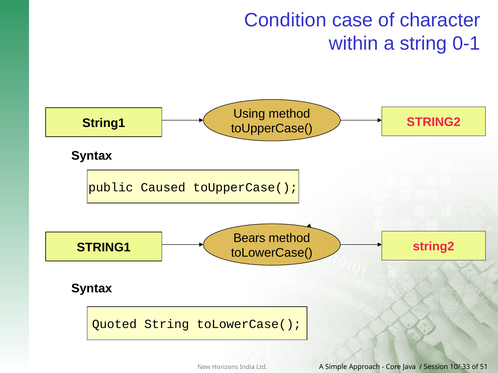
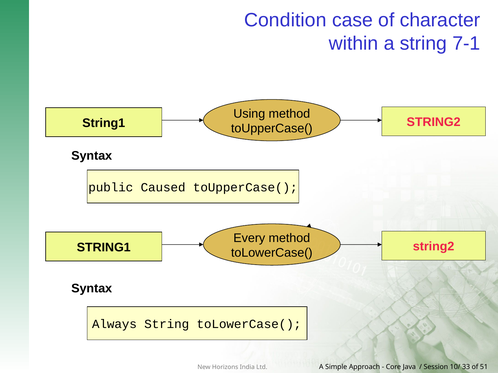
0-1: 0-1 -> 7-1 (466, 44)
Bears: Bears -> Every (249, 238)
Quoted: Quoted -> Always (114, 325)
